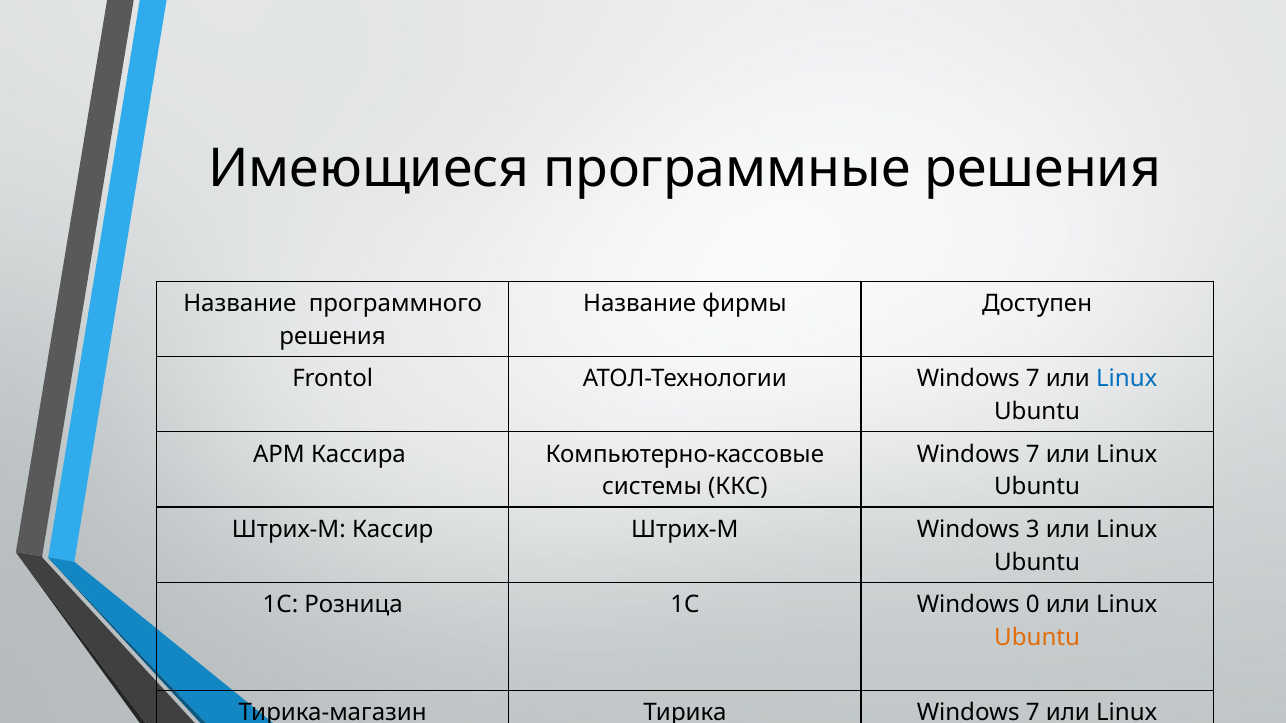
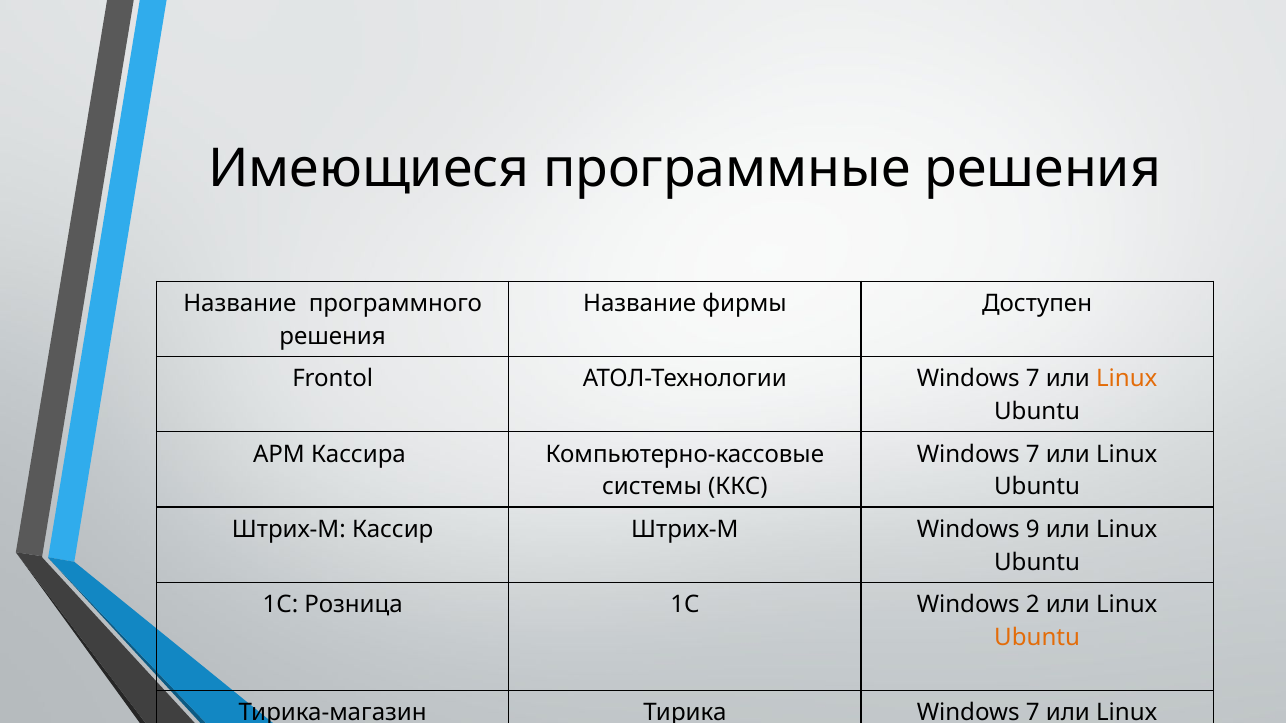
Linux colour: blue -> orange (1127, 379)
3: 3 -> 9 (1033, 530)
0: 0 -> 2 (1033, 605)
